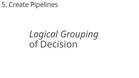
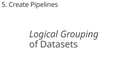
Decision: Decision -> Datasets (59, 44)
